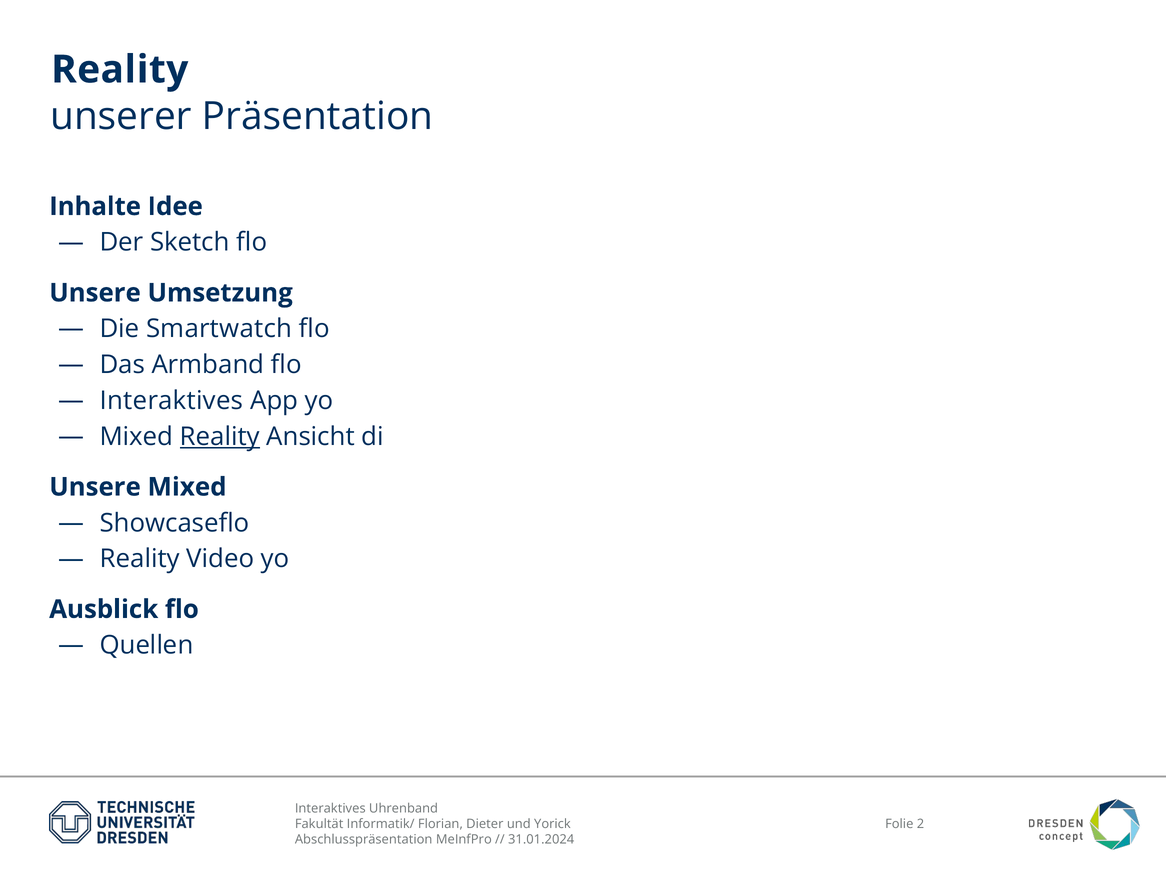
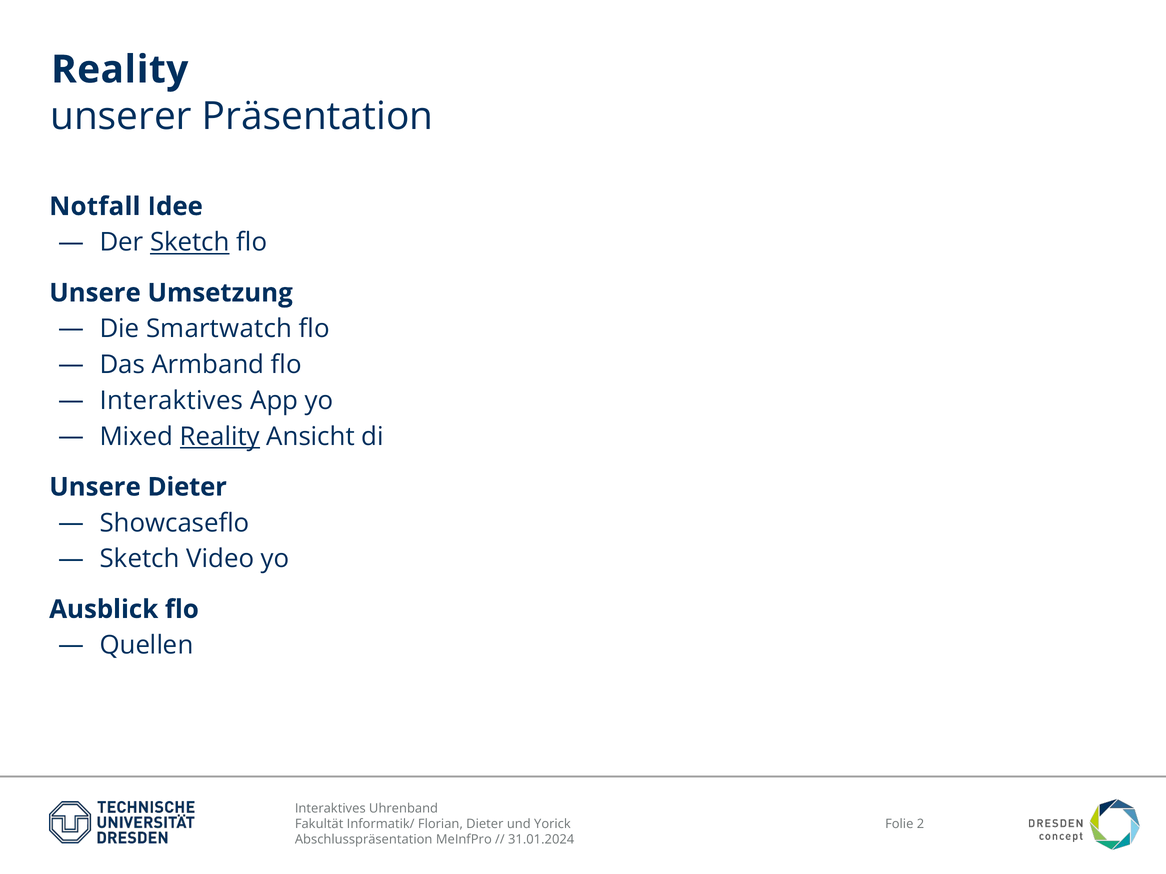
Inhalte: Inhalte -> Notfall (95, 207)
Sketch underline: none -> present (190, 243)
Unsere Mixed: Mixed -> Dieter (187, 487)
Reality: Reality -> Sketch (140, 559)
